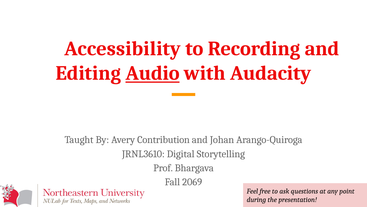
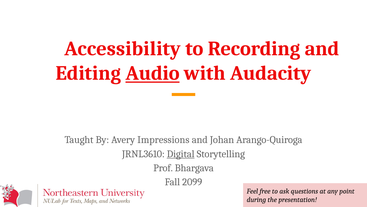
Contribution: Contribution -> Impressions (163, 139)
Digital underline: none -> present (181, 153)
2069: 2069 -> 2099 (192, 182)
